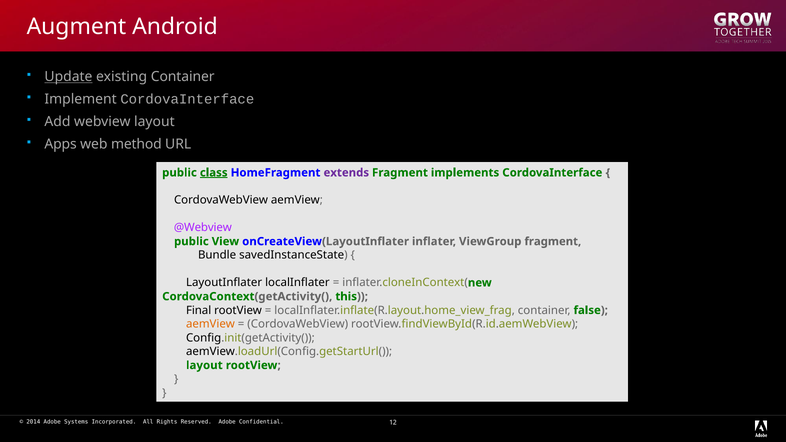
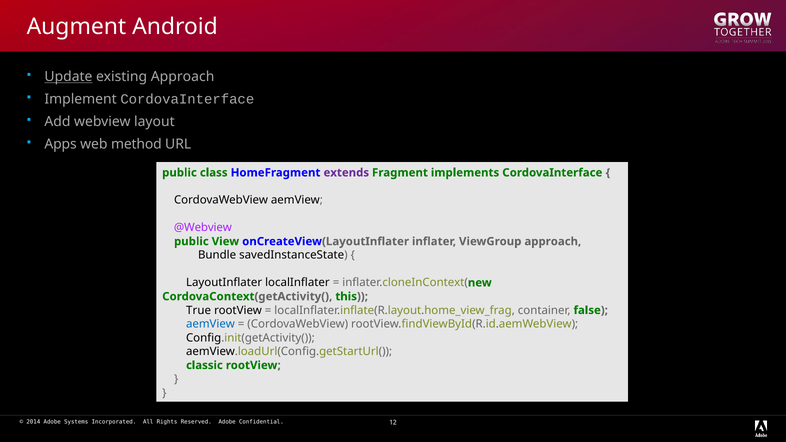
existing Container: Container -> Approach (183, 77)
class underline: present -> none (214, 173)
ViewGroup fragment: fragment -> approach (553, 242)
Final: Final -> True (199, 310)
aemView colour: orange -> blue (210, 324)
layout: layout -> classic (204, 365)
